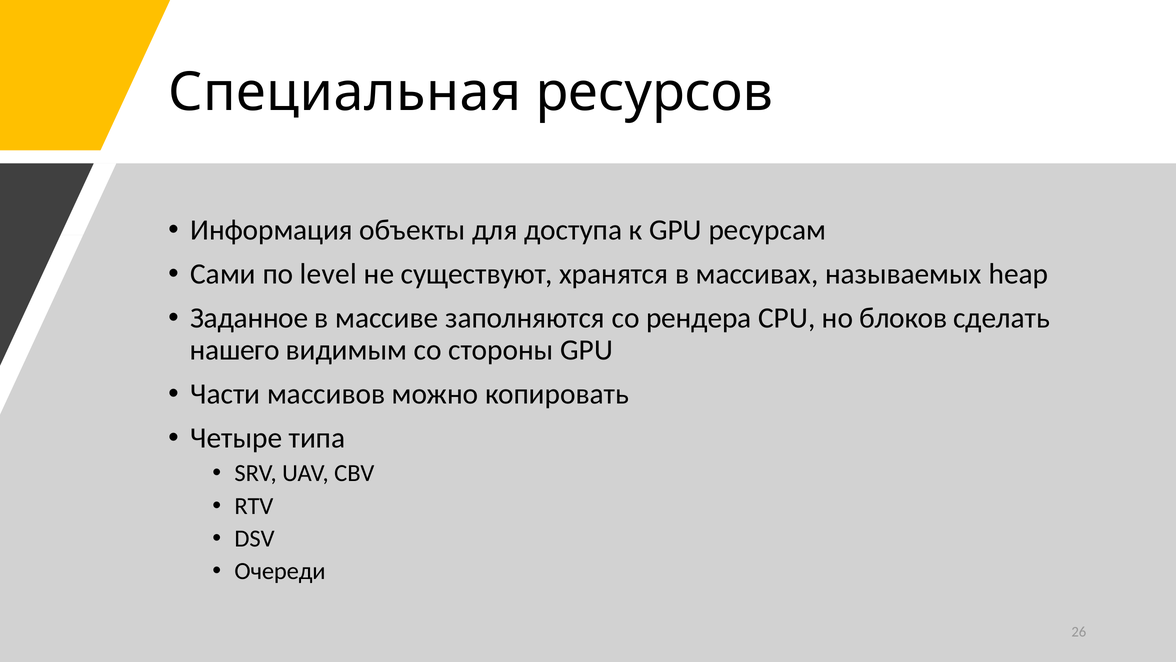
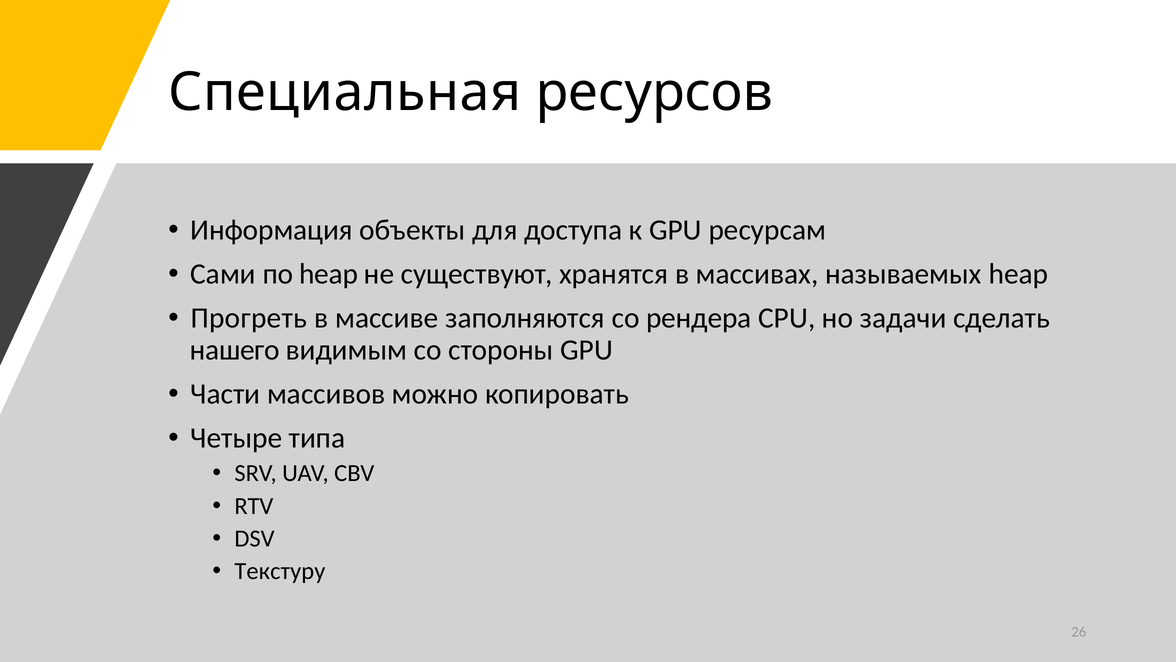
по level: level -> heap (329, 274)
Заданное: Заданное -> Прогреть (249, 318)
блоков: блоков -> задачи (903, 318)
Очереди: Очереди -> Текстуру (280, 571)
